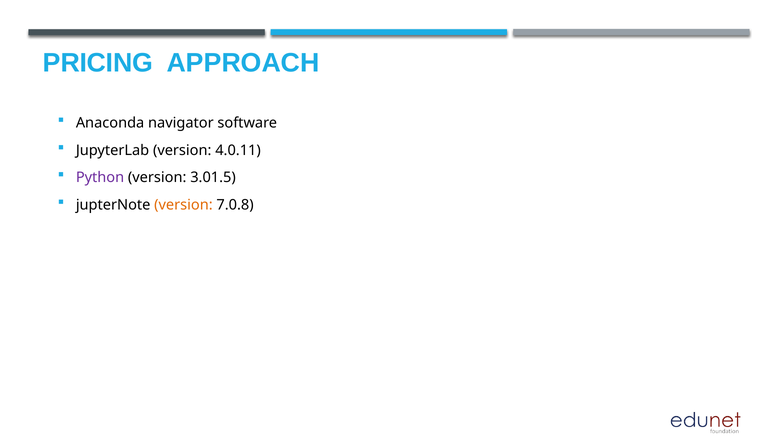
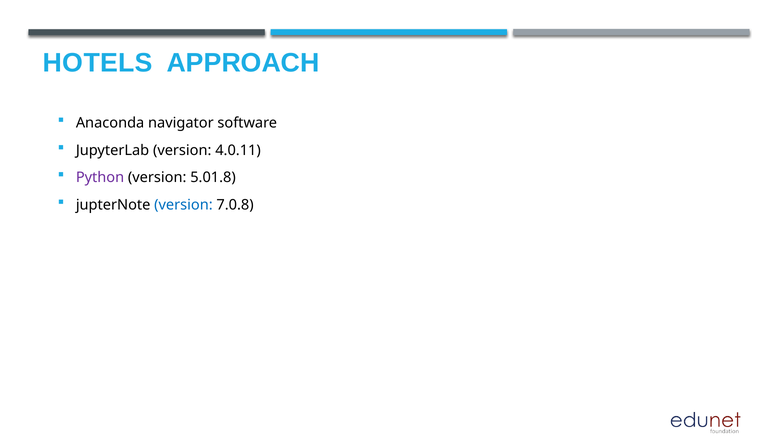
PRICING: PRICING -> HOTELS (98, 63)
3.01.5: 3.01.5 -> 5.01.8 (213, 177)
version colour: orange -> blue (183, 205)
